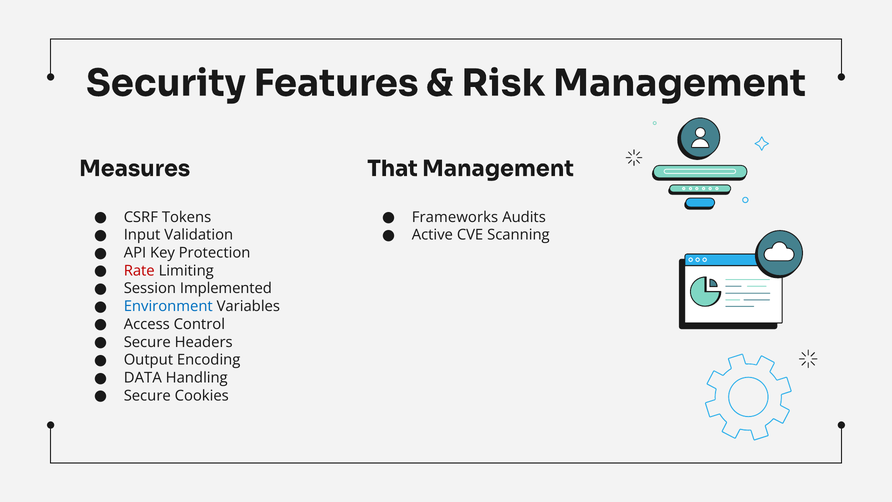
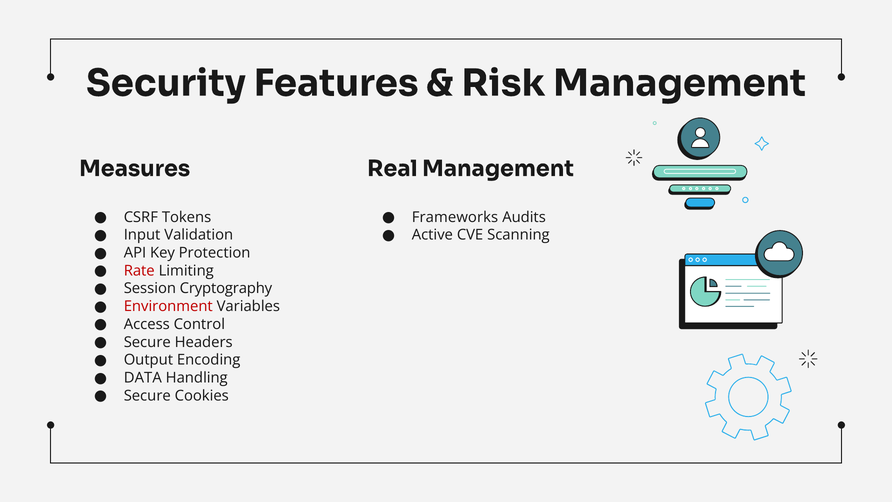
That: That -> Real (392, 169)
Implemented: Implemented -> Cryptography (226, 288)
Environment colour: blue -> red (168, 306)
